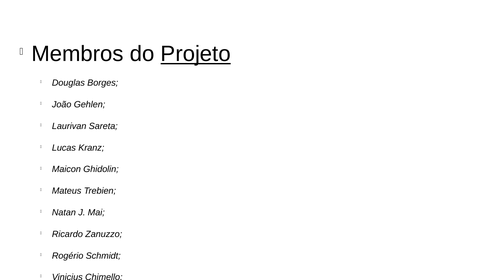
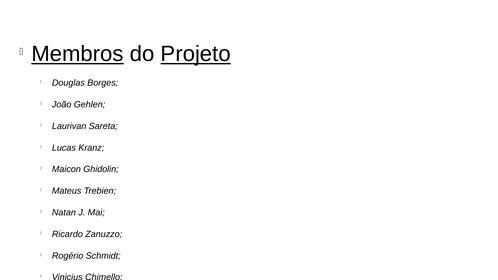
Membros underline: none -> present (77, 54)
